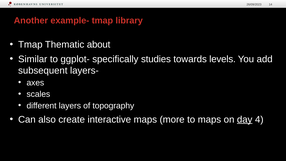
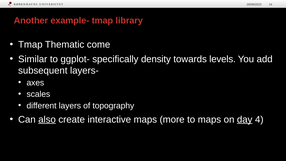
about: about -> come (99, 45)
studies: studies -> density (156, 59)
also underline: none -> present (47, 119)
